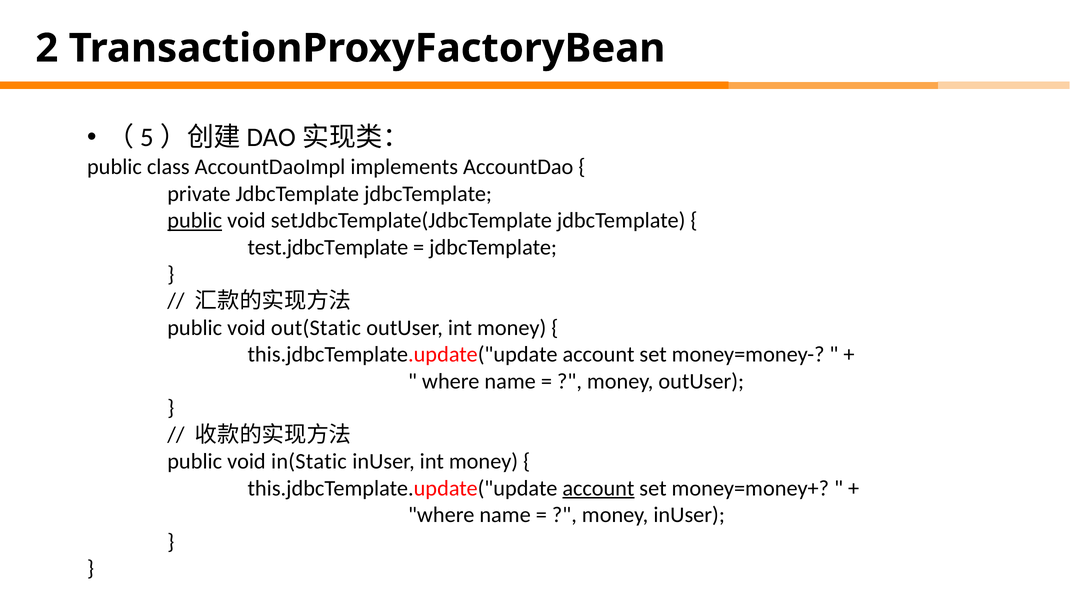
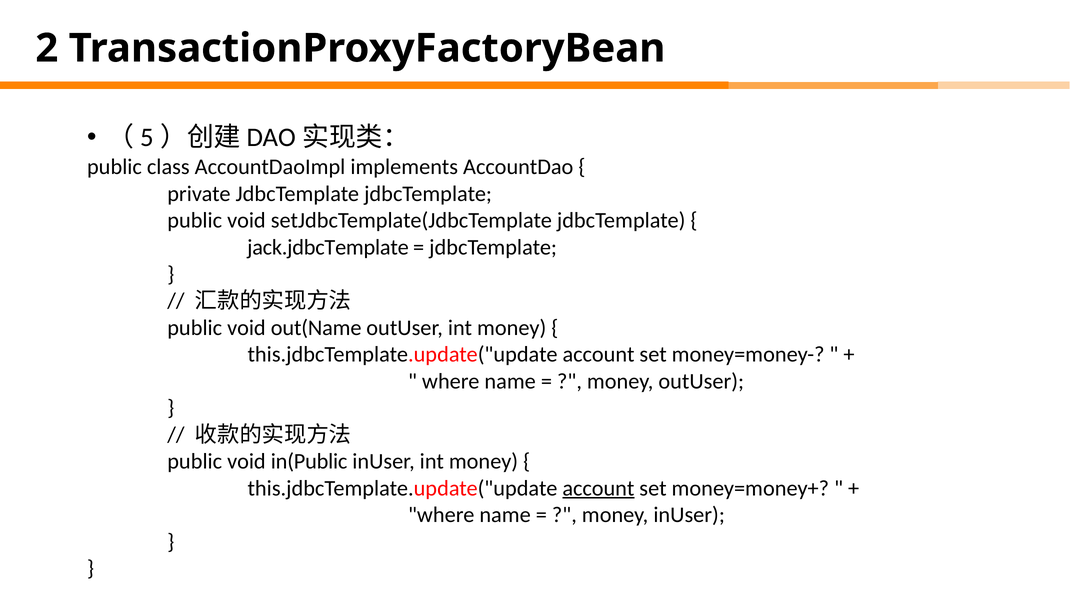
public underline: present -> none (195, 221)
test.jdbcTemplate: test.jdbcTemplate -> jack.jdbcTemplate (328, 247)
out(Static: out(Static -> out(Name (316, 328)
in(Static: in(Static -> in(Public (309, 461)
